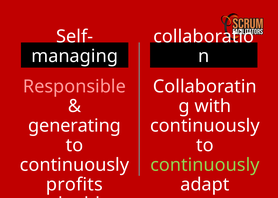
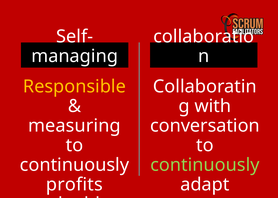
Responsible colour: pink -> yellow (74, 87)
generating: generating -> measuring (74, 126)
continuously: continuously -> conversation (205, 126)
